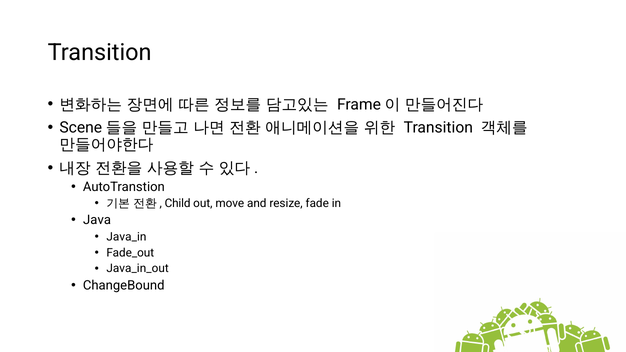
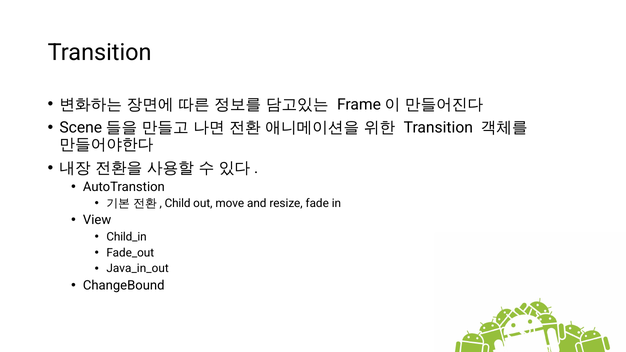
Java: Java -> View (97, 220)
Java_in: Java_in -> Child_in (127, 237)
